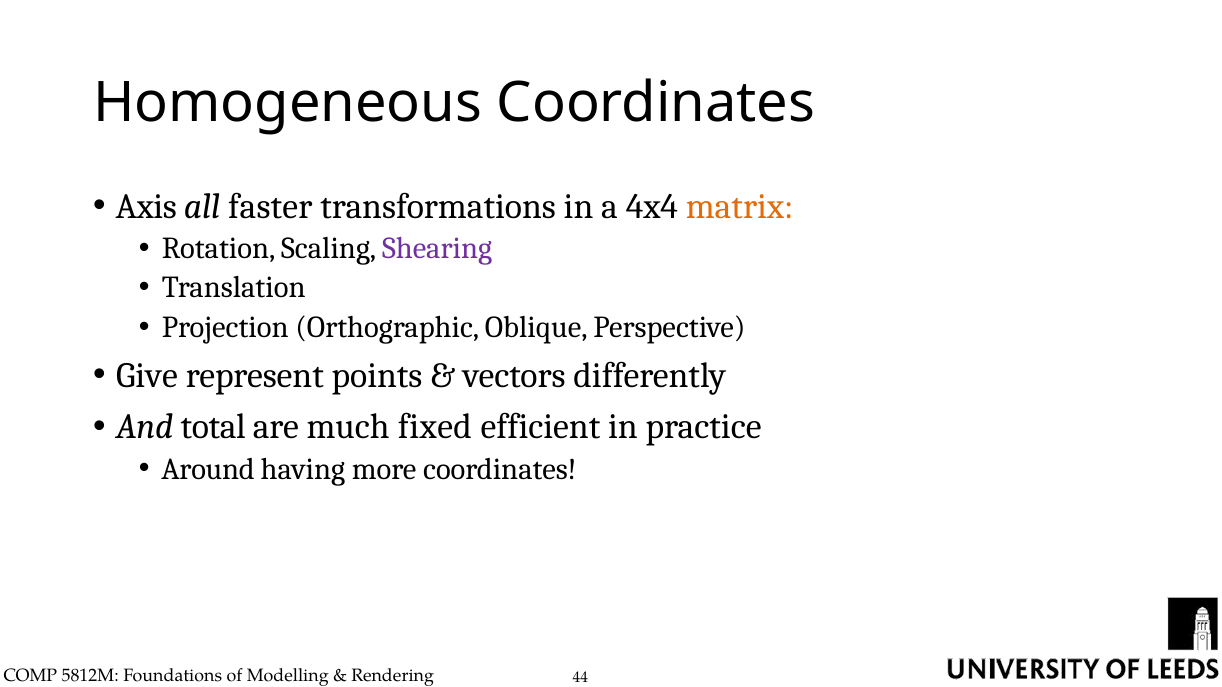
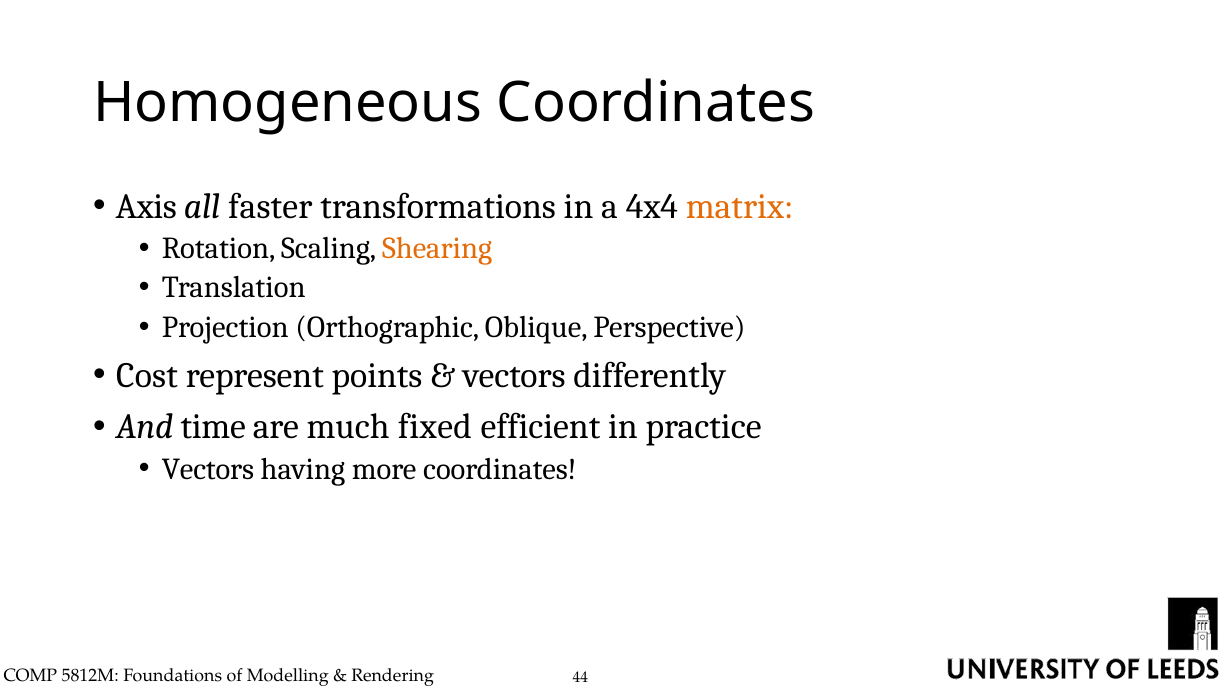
Shearing colour: purple -> orange (437, 249)
Give: Give -> Cost (147, 376)
total: total -> time (213, 427)
Around: Around -> Vectors (208, 469)
